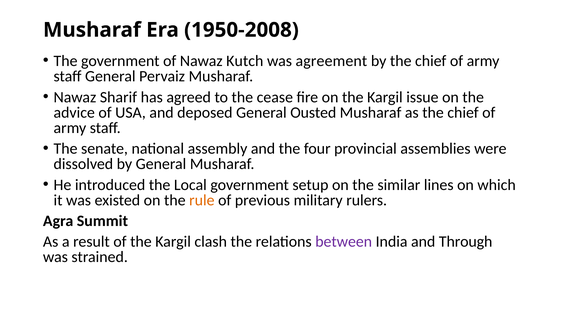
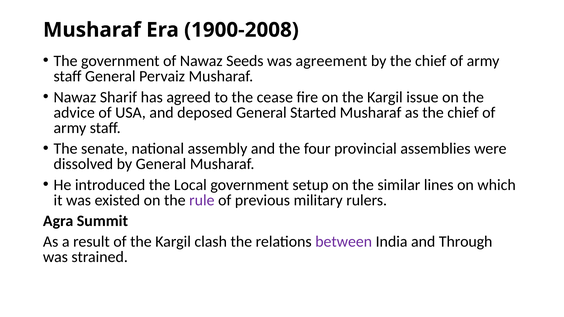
1950-2008: 1950-2008 -> 1900-2008 (241, 30)
Kutch: Kutch -> Seeds (245, 61)
Ousted: Ousted -> Started (313, 113)
rule colour: orange -> purple (202, 200)
